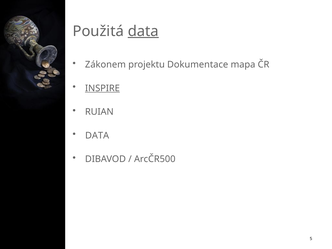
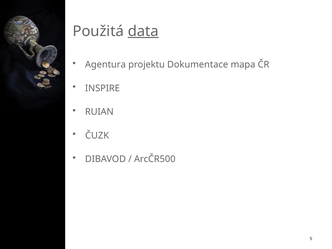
Zákonem: Zákonem -> Agentura (105, 65)
INSPIRE underline: present -> none (102, 88)
DATA: DATA -> ČUZK (97, 136)
